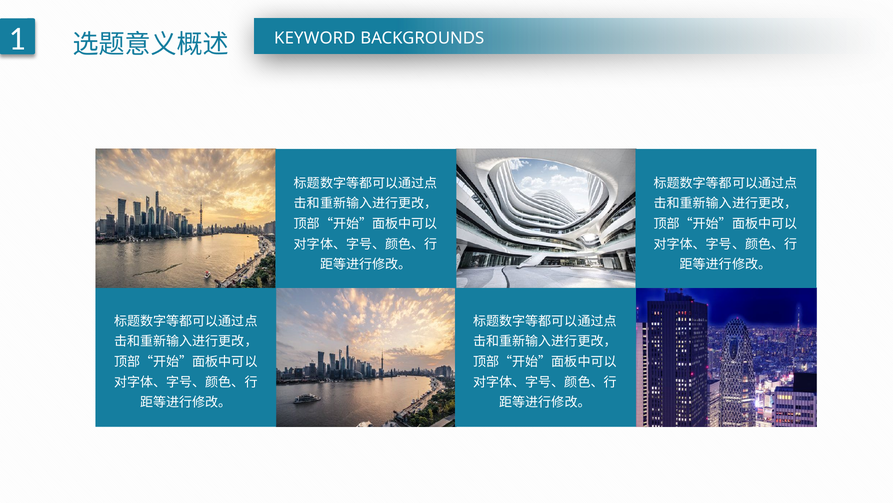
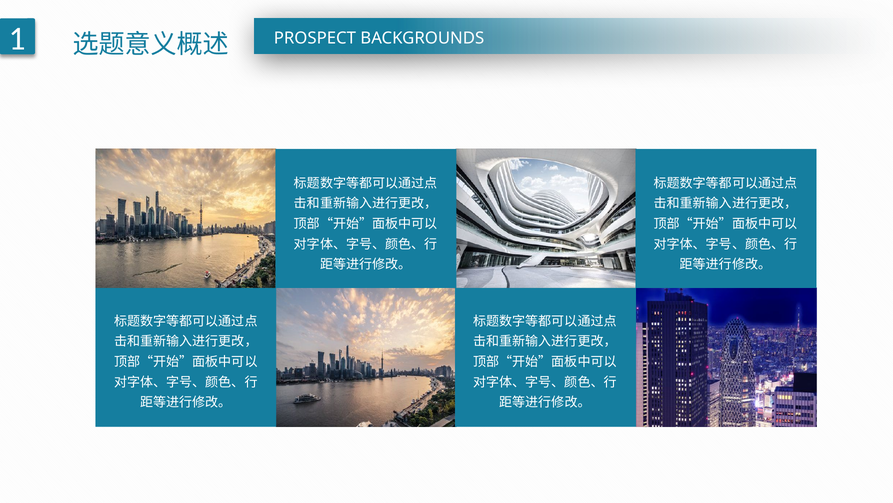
KEYWORD: KEYWORD -> PROSPECT (315, 38)
